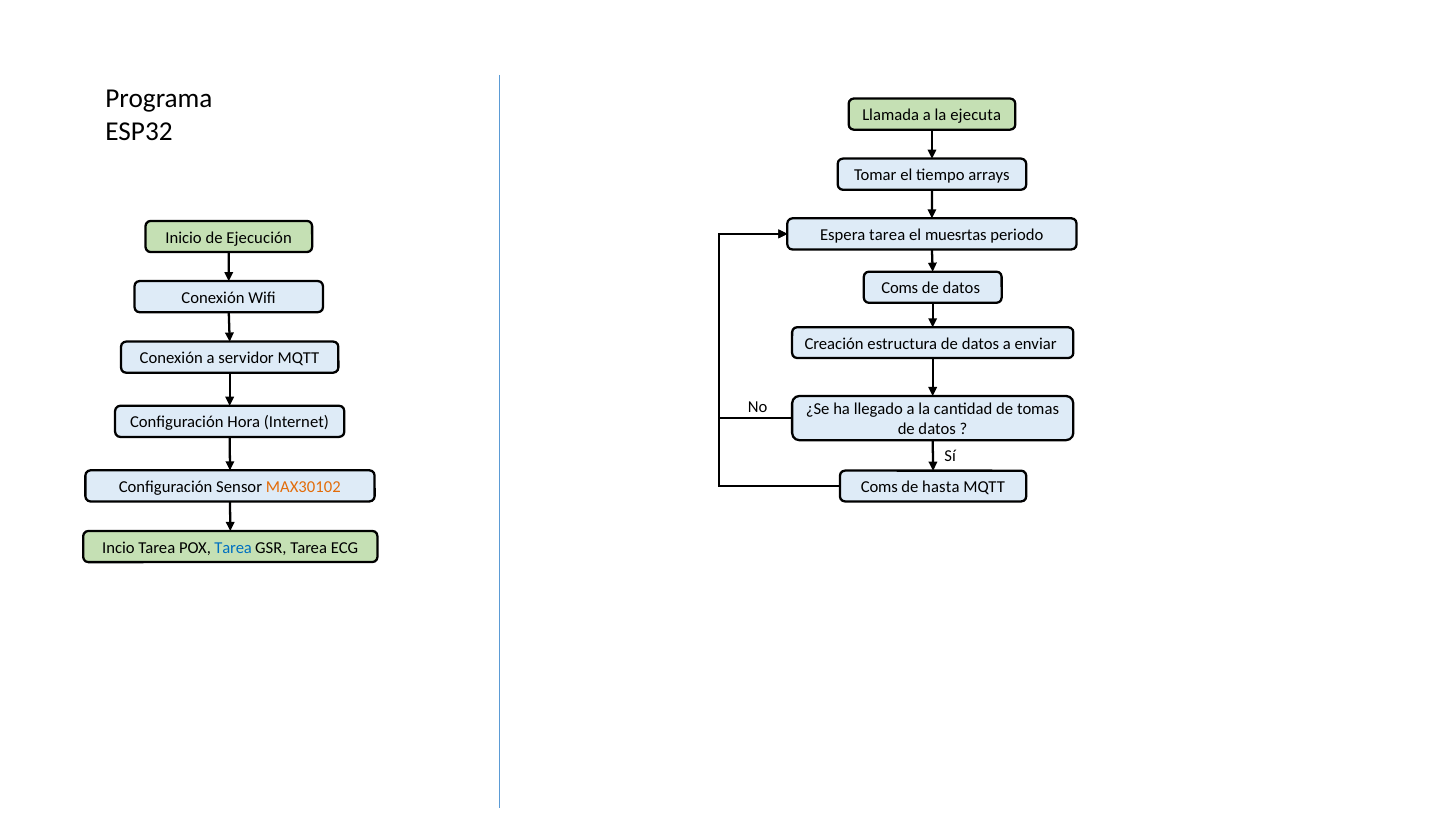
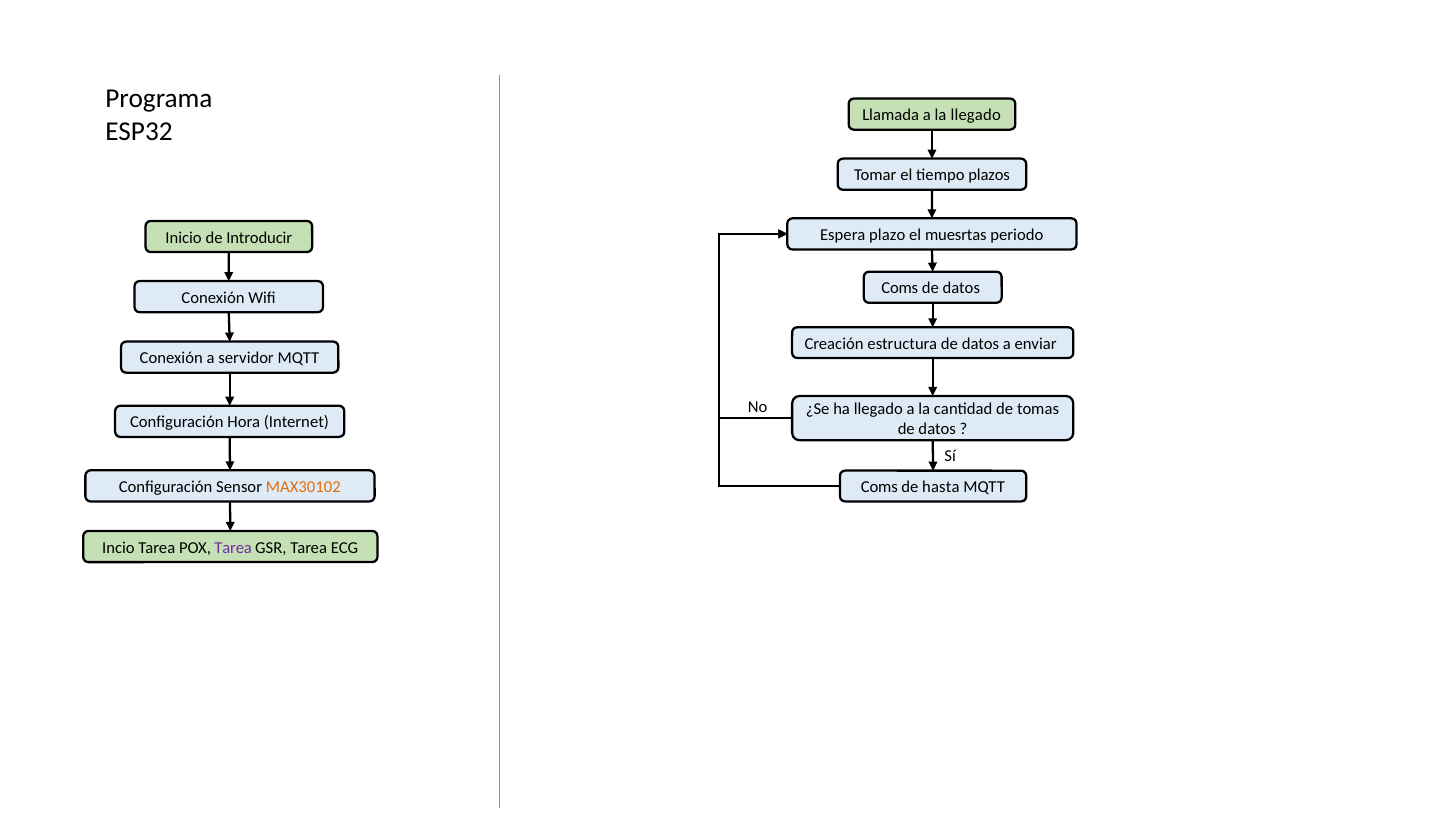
la ejecuta: ejecuta -> llegado (976, 115)
arrays: arrays -> plazos (989, 175)
Espera tarea: tarea -> plazo (887, 235)
Ejecución: Ejecución -> Introducir (259, 238)
Tarea colour: blue -> purple (233, 548)
